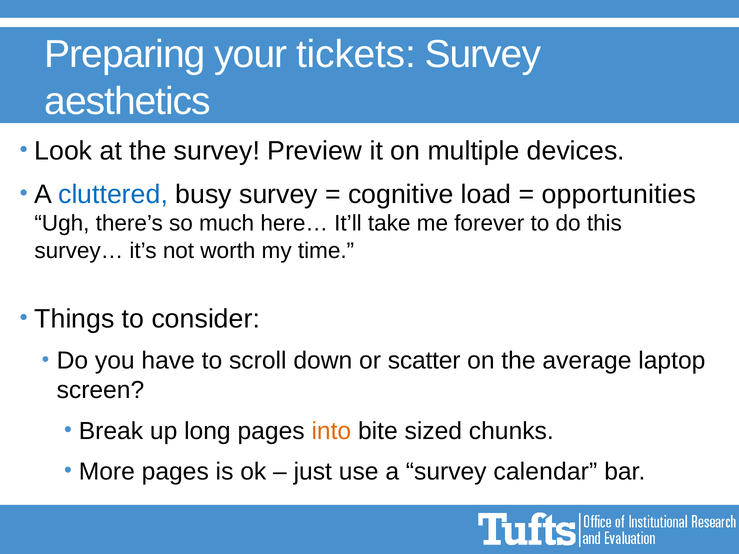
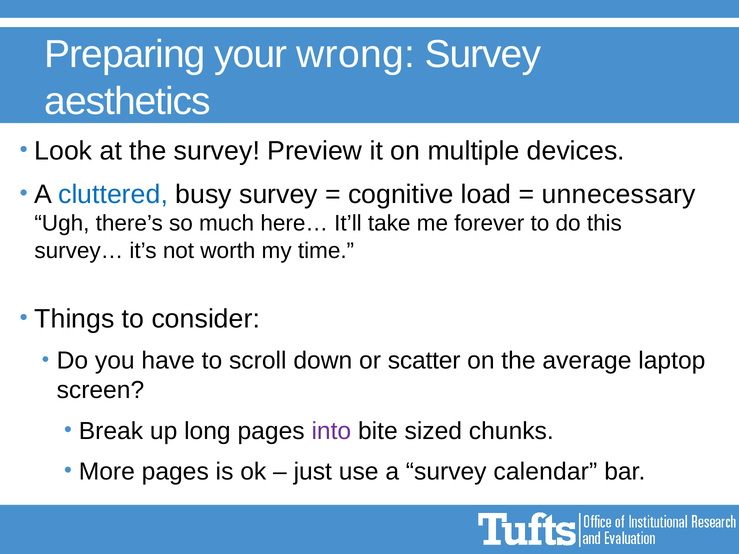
tickets: tickets -> wrong (356, 55)
opportunities: opportunities -> unnecessary (619, 194)
into colour: orange -> purple (331, 431)
